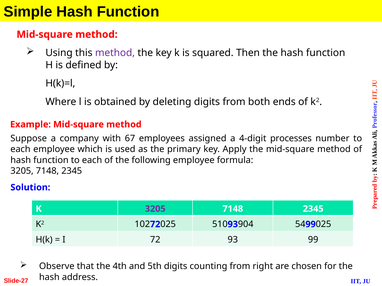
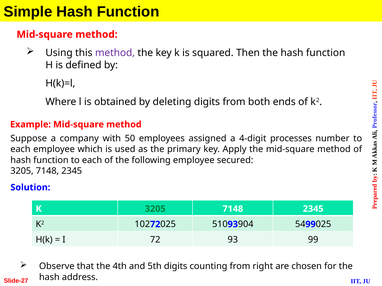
67: 67 -> 50 (130, 139)
formula: formula -> secured (235, 160)
3205 colour: purple -> green (155, 209)
